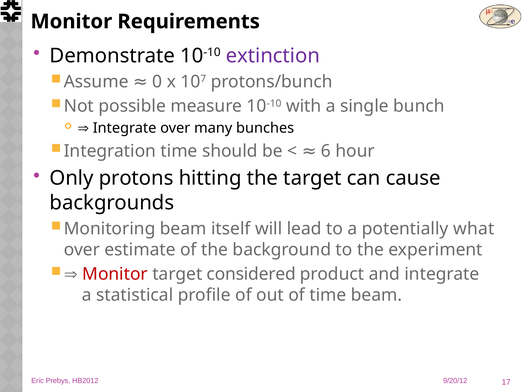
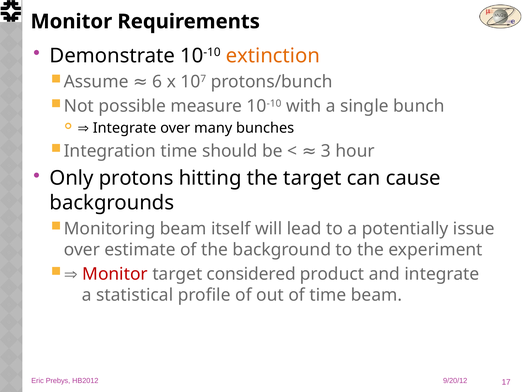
extinction colour: purple -> orange (273, 56)
0: 0 -> 6 (157, 82)
6: 6 -> 3 (326, 151)
what: what -> issue (474, 229)
